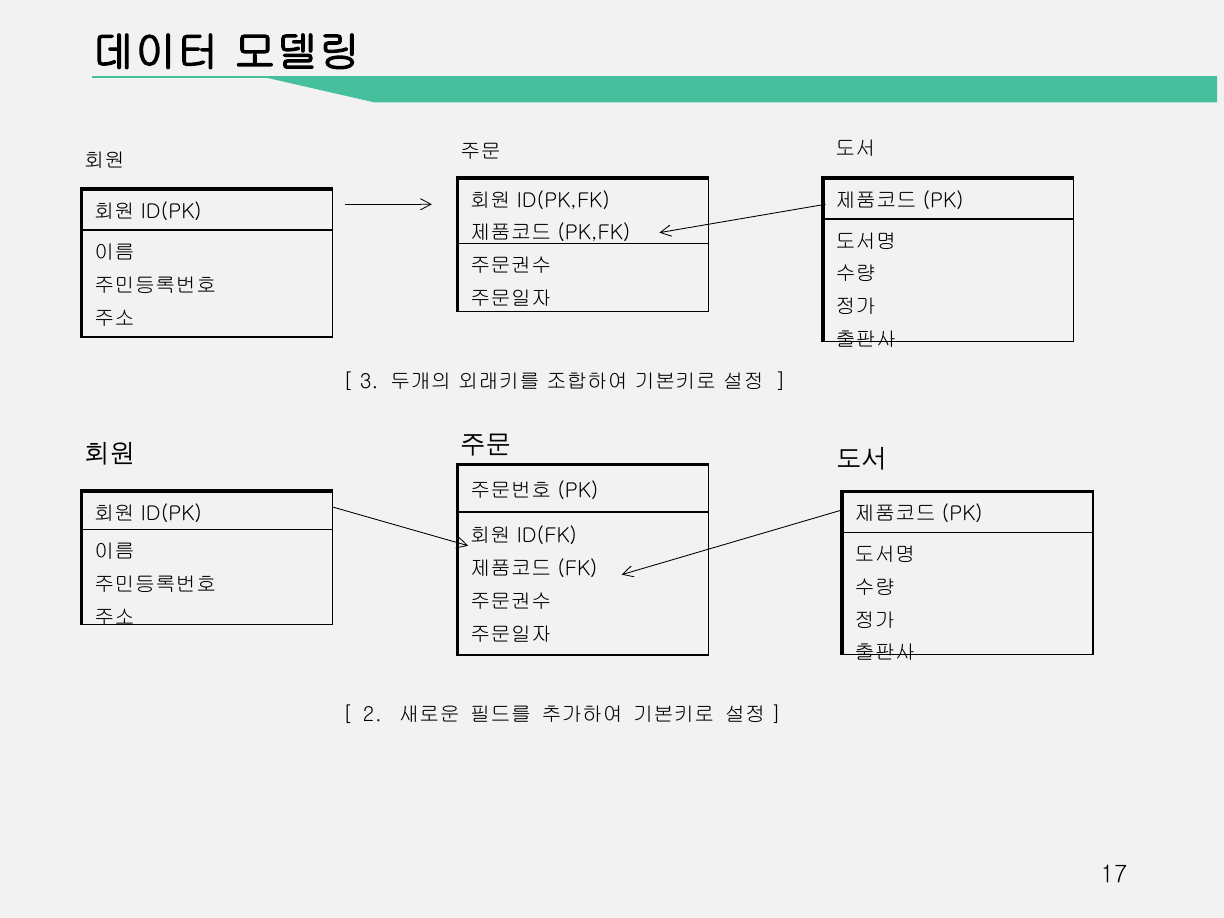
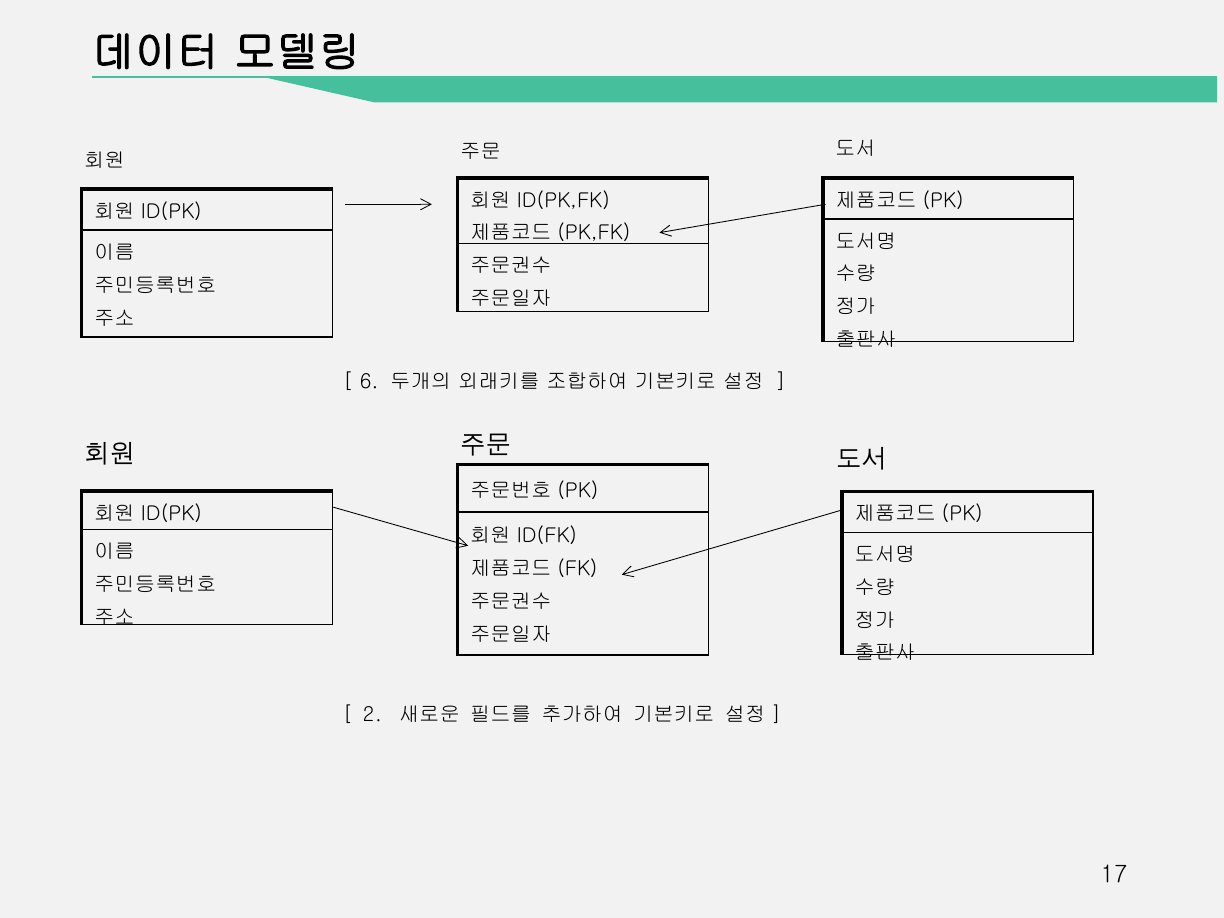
3: 3 -> 6 (369, 382)
